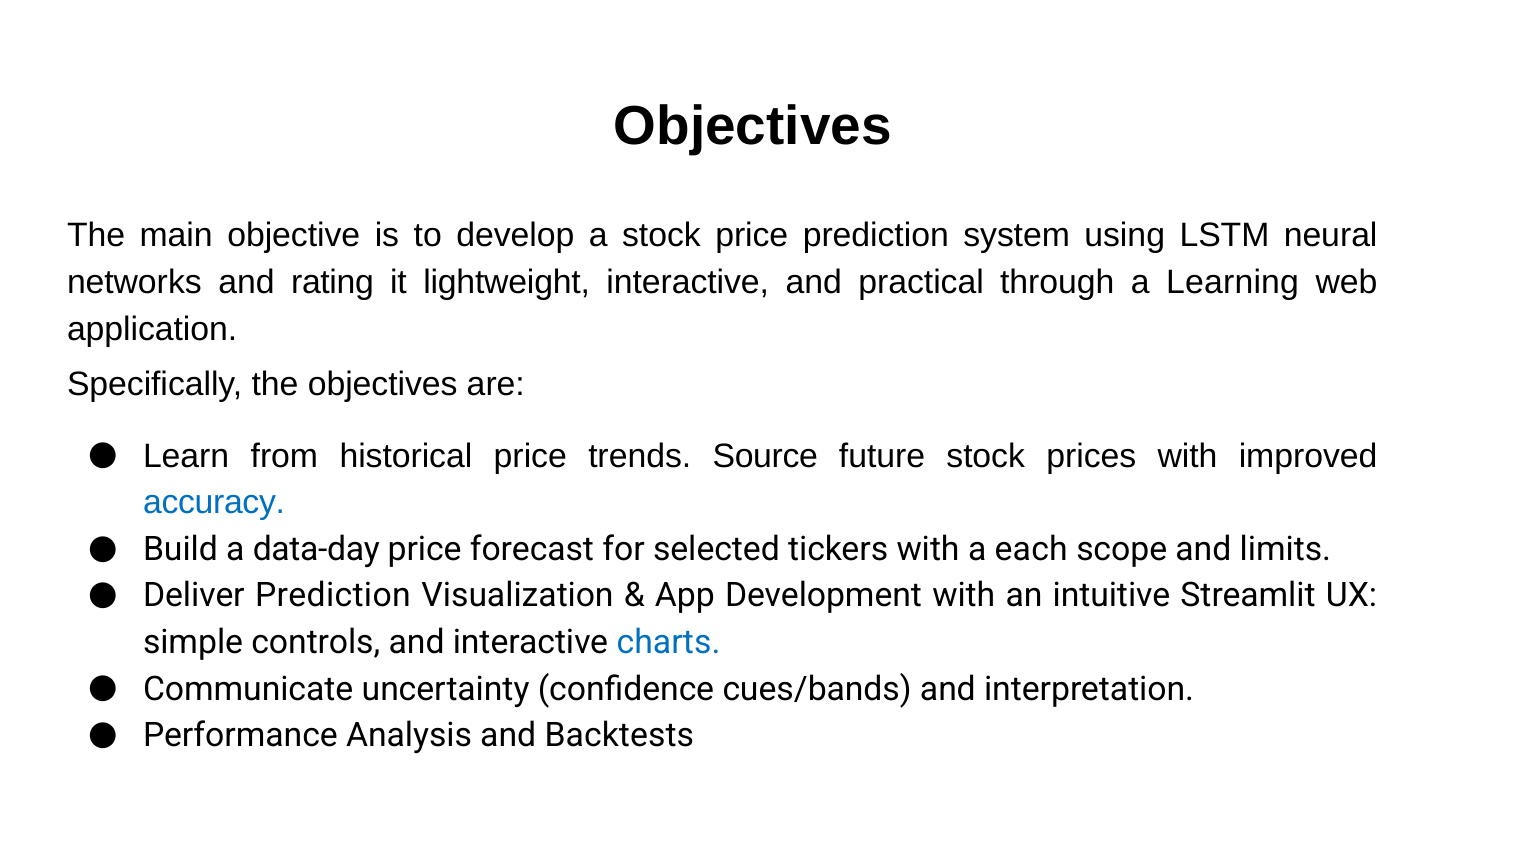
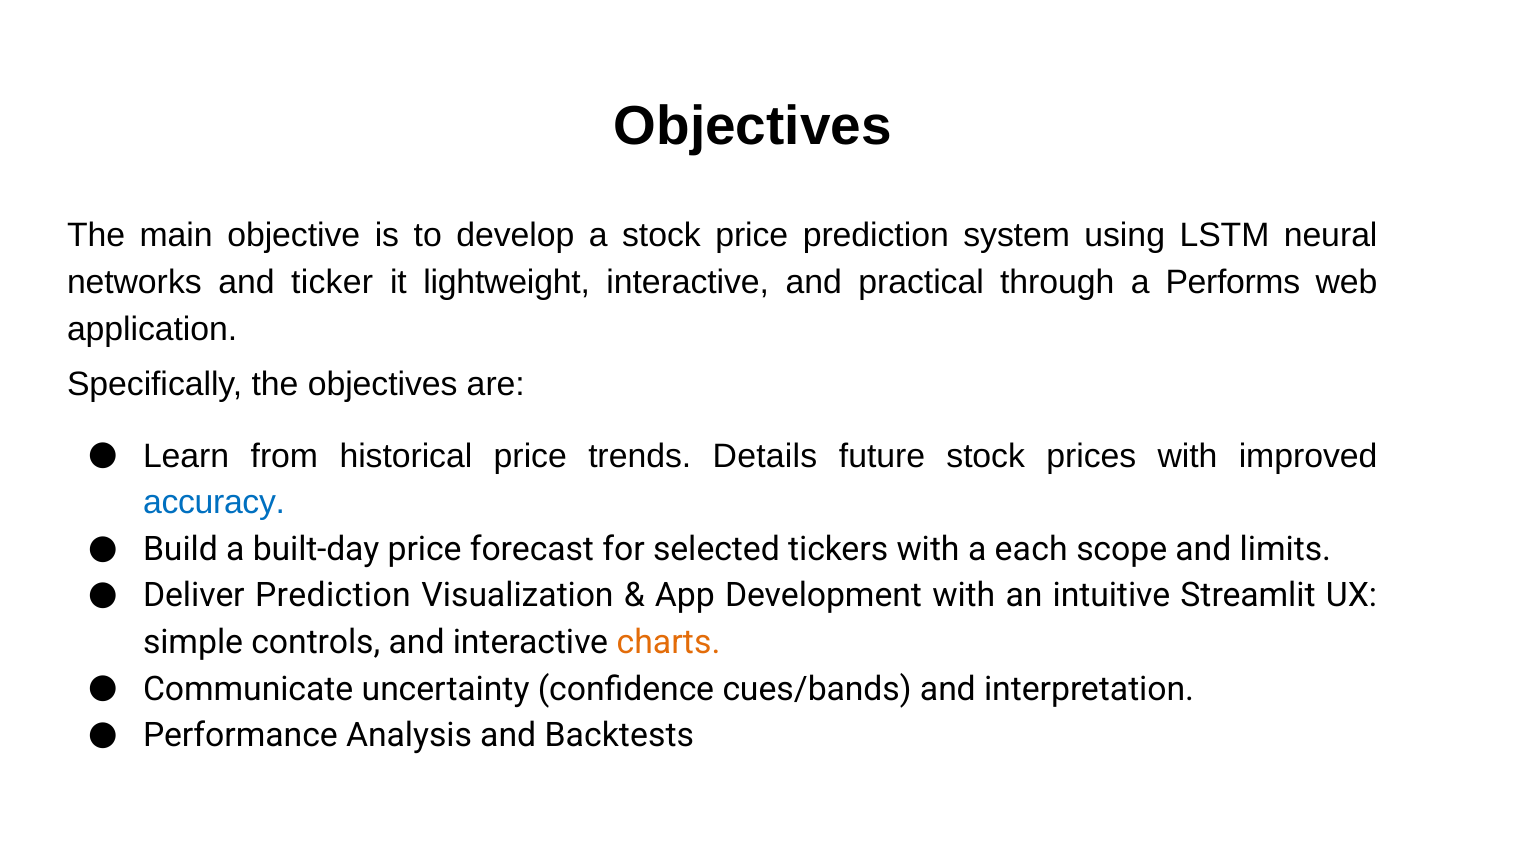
rating: rating -> ticker (332, 282)
Learning: Learning -> Performs (1233, 282)
Source: Source -> Details (765, 456)
data‑day: data‑day -> built‑day (316, 549)
charts colour: blue -> orange (669, 642)
